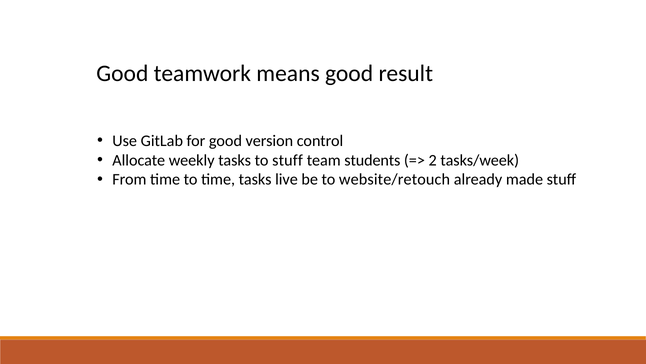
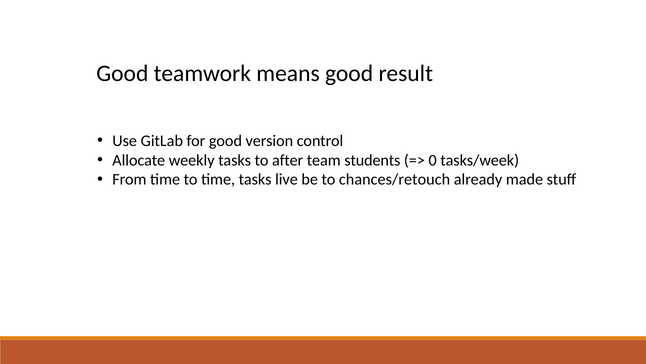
to stuff: stuff -> after (288, 160)
2: 2 -> 0 (433, 160)
website/retouch: website/retouch -> chances/retouch (395, 179)
